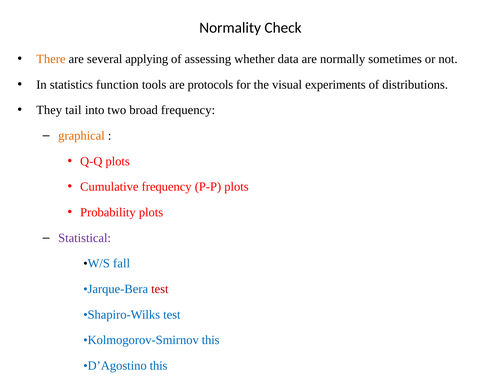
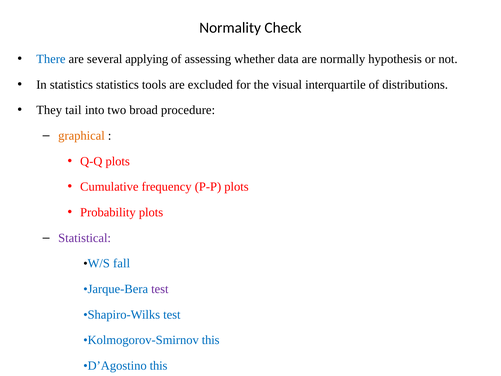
There colour: orange -> blue (51, 59)
sometimes: sometimes -> hypothesis (395, 59)
statistics function: function -> statistics (117, 85)
protocols: protocols -> excluded (210, 85)
experiments: experiments -> interquartile (335, 85)
broad frequency: frequency -> procedure (188, 110)
test colour: red -> purple (160, 289)
